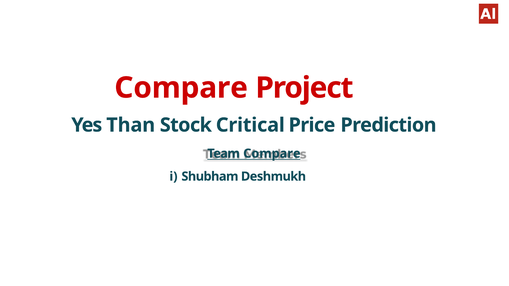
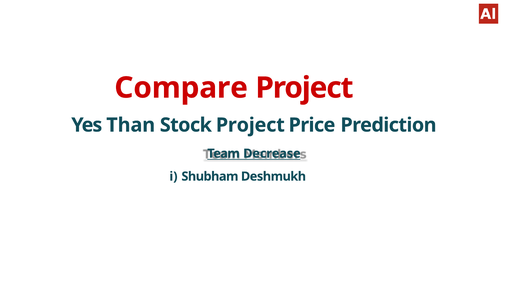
Stock Critical: Critical -> Project (250, 125)
Team Compare: Compare -> Decrease (272, 154)
